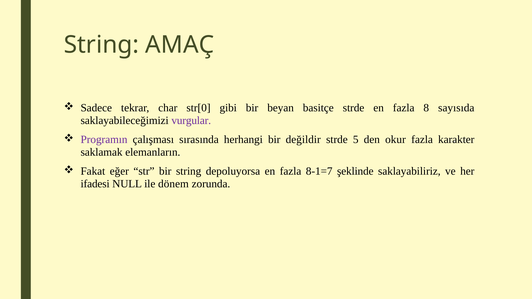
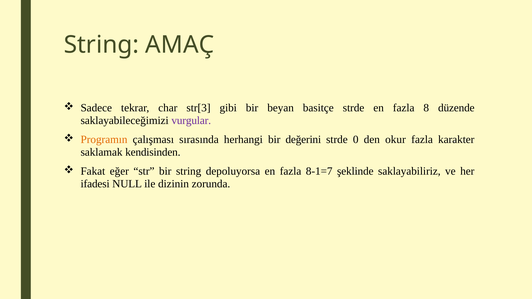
str[0: str[0 -> str[3 (198, 108)
sayısıda: sayısıda -> düzende (456, 108)
Programın colour: purple -> orange (104, 140)
değildir: değildir -> değerini (303, 140)
5: 5 -> 0 (356, 140)
elemanların: elemanların -> kendisinden (153, 152)
dönem: dönem -> dizinin (174, 184)
